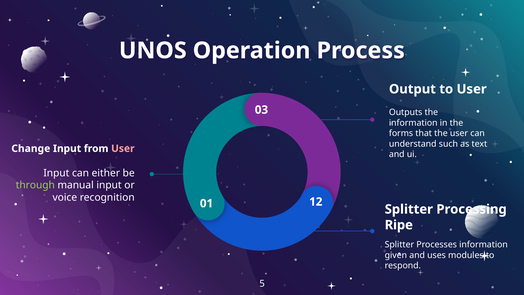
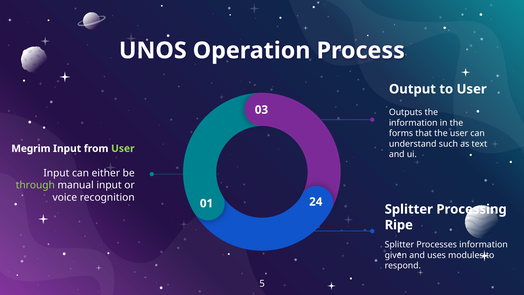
Change: Change -> Megrim (31, 148)
User colour: pink -> light green (123, 148)
12: 12 -> 24 (316, 202)
